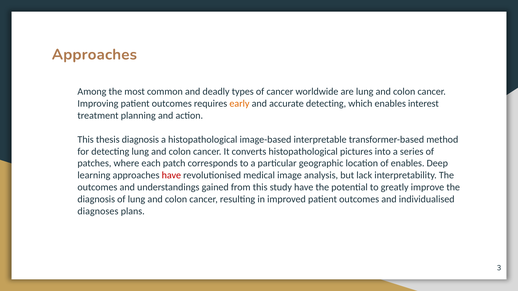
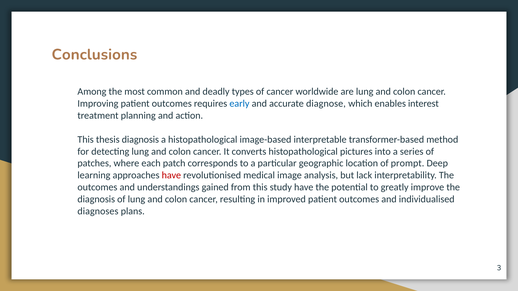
Approaches: Approaches -> Conclusions (94, 55)
early colour: orange -> blue (239, 104)
accurate detecting: detecting -> diagnose (326, 104)
of enables: enables -> prompt (408, 164)
